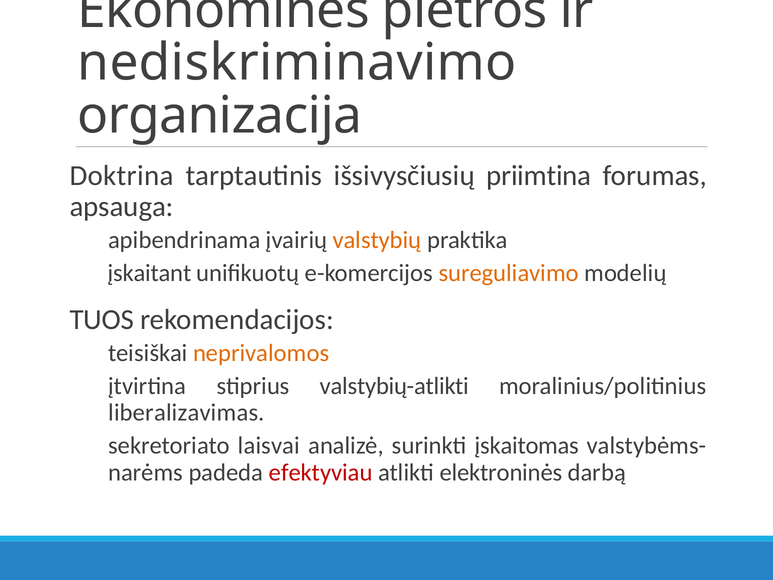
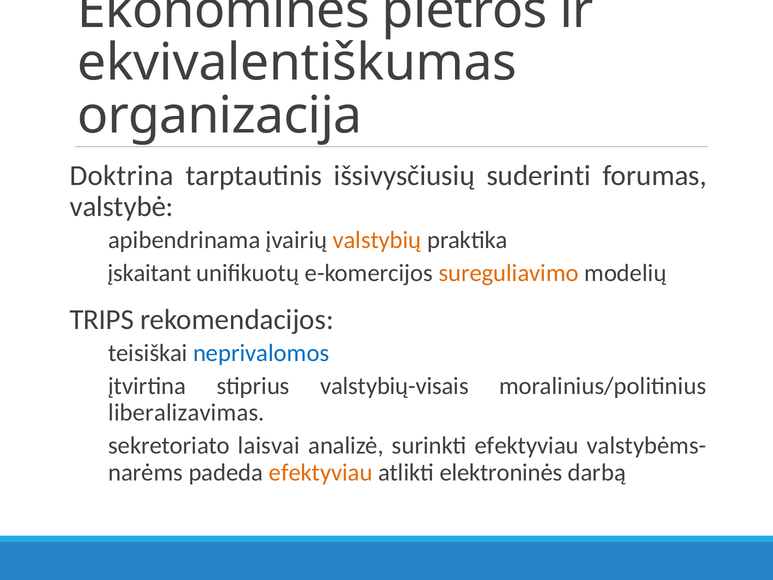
nediskriminavimo: nediskriminavimo -> ekvivalentiškumas (297, 63)
priimtina: priimtina -> suderinti (539, 175)
apsauga: apsauga -> valstybė (122, 207)
TUOS: TUOS -> TRIPS (102, 319)
neprivalomos colour: orange -> blue (261, 353)
valstybių-atlikti: valstybių-atlikti -> valstybių-visais (394, 386)
surinkti įskaitomas: įskaitomas -> efektyviau (527, 446)
efektyviau colour: red -> orange (321, 472)
